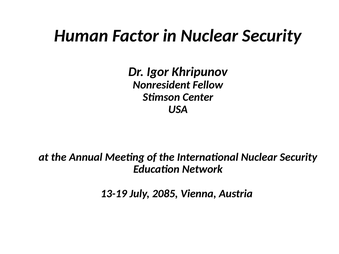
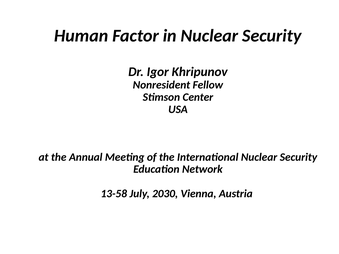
13-19: 13-19 -> 13-58 (114, 194)
2085: 2085 -> 2030 (165, 194)
